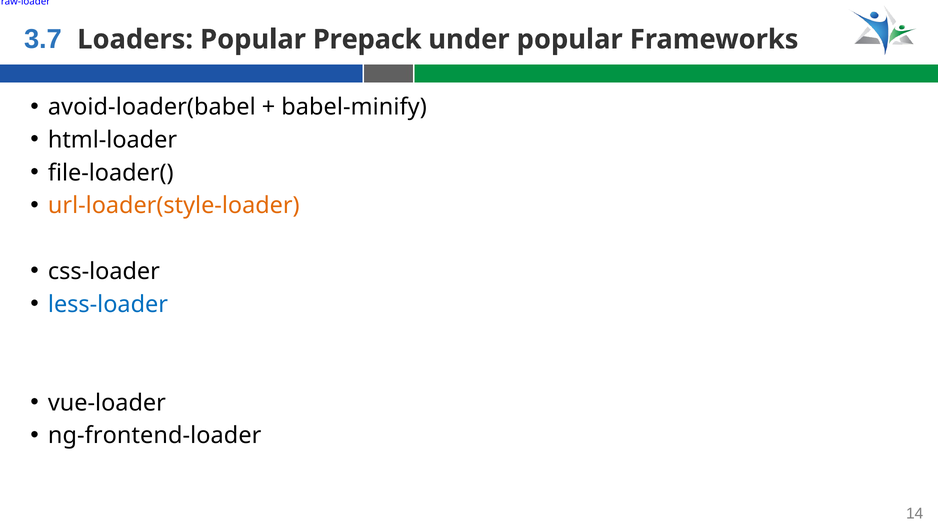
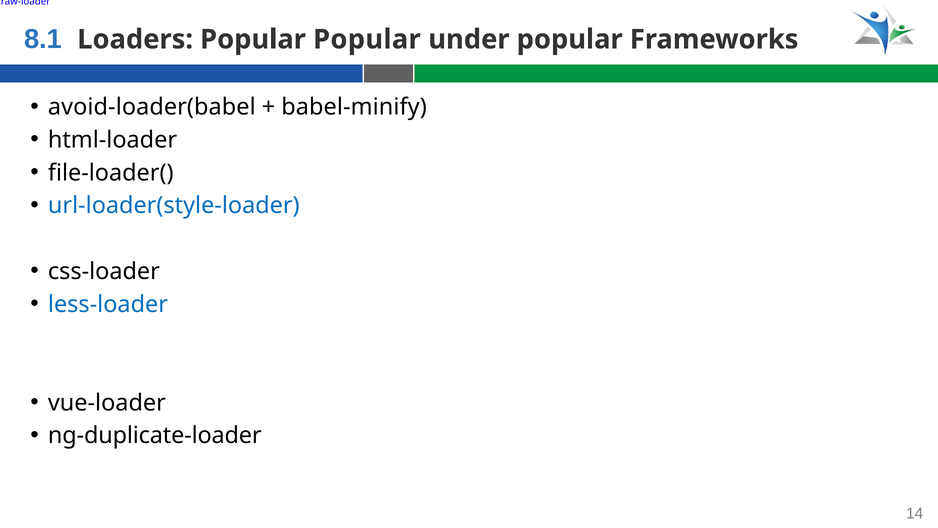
3.7: 3.7 -> 8.1 (43, 39)
Popular Prepack: Prepack -> Popular (367, 39)
url-loader(style-loader colour: orange -> blue (174, 206)
ng-frontend-loader: ng-frontend-loader -> ng-duplicate-loader (155, 435)
